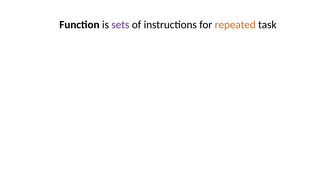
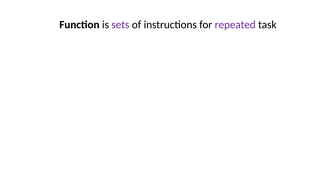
repeated colour: orange -> purple (235, 25)
